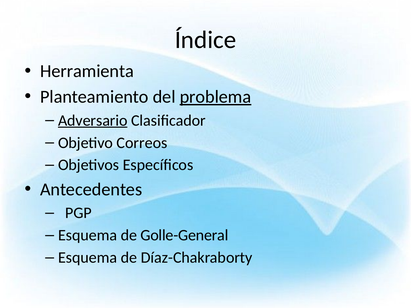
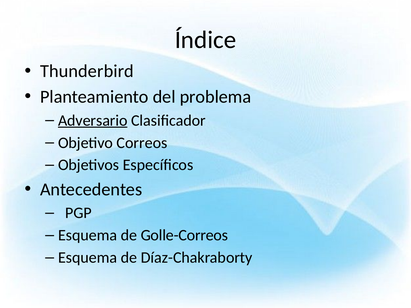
Herramienta: Herramienta -> Thunderbird (87, 71)
problema underline: present -> none (215, 97)
Golle-General: Golle-General -> Golle-Correos (184, 235)
